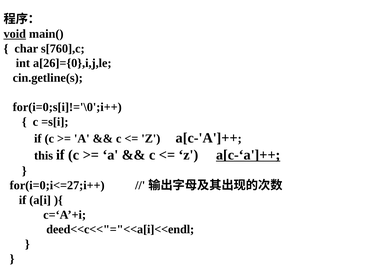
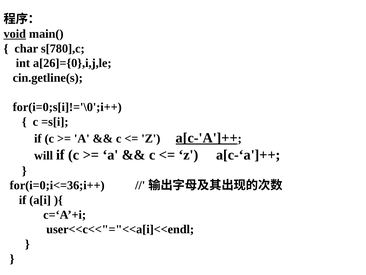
s[760],c: s[760],c -> s[780],c (63, 48)
a[c-'A']++ underline: none -> present (207, 138)
this: this -> will (44, 155)
a[c-‘a']++ underline: present -> none (248, 155)
for(i=0;i<=27;i++: for(i=0;i<=27;i++ -> for(i=0;i<=36;i++ (57, 185)
deed<<c<<"="<<a[i]<<endl: deed<<c<<"="<<a[i]<<endl -> user<<c<<"="<<a[i]<<endl (120, 229)
